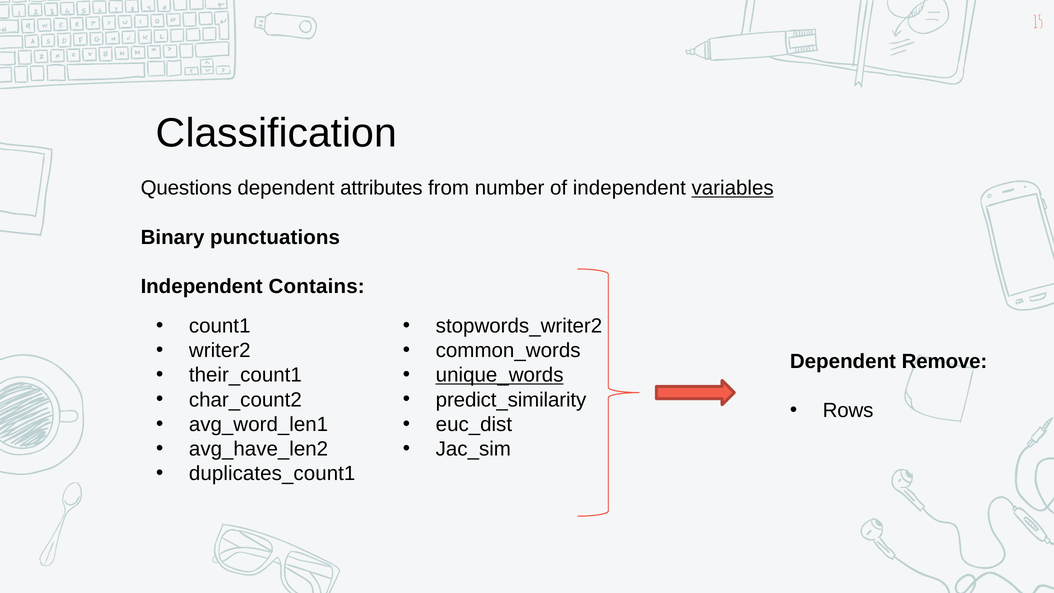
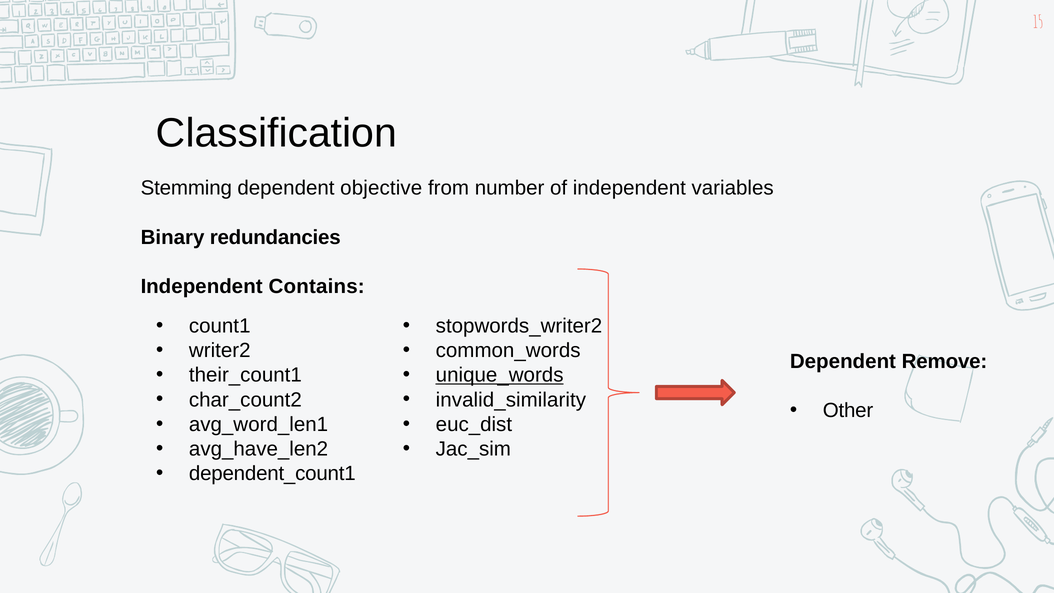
Questions: Questions -> Stemming (186, 188)
attributes: attributes -> objective (381, 188)
variables underline: present -> none (733, 188)
punctuations: punctuations -> redundancies (275, 237)
predict_similarity: predict_similarity -> invalid_similarity (511, 400)
Rows: Rows -> Other (848, 410)
duplicates_count1: duplicates_count1 -> dependent_count1 (272, 474)
